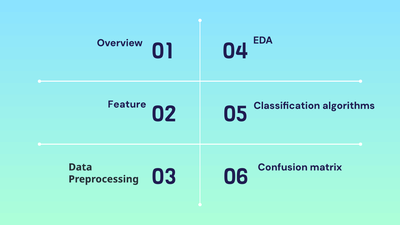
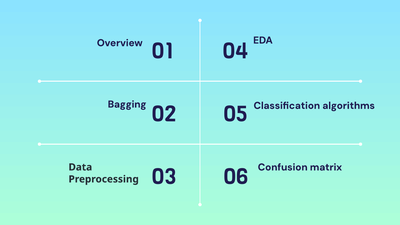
Feature: Feature -> Bagging (127, 104)
